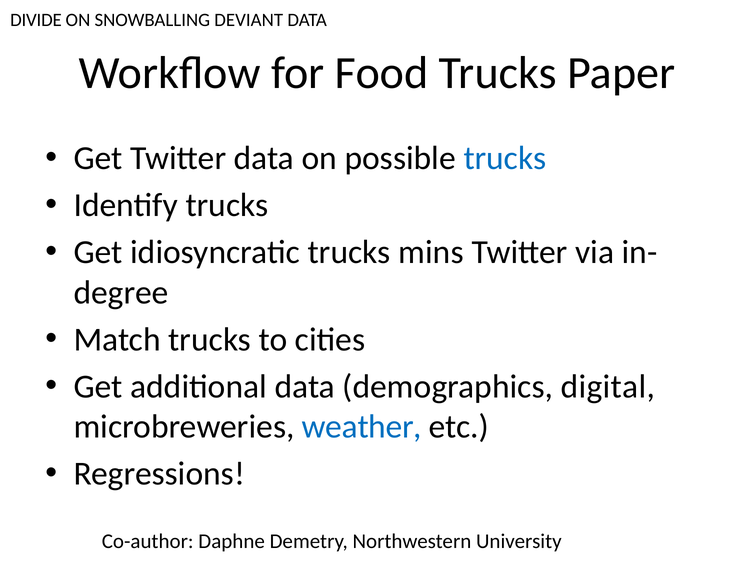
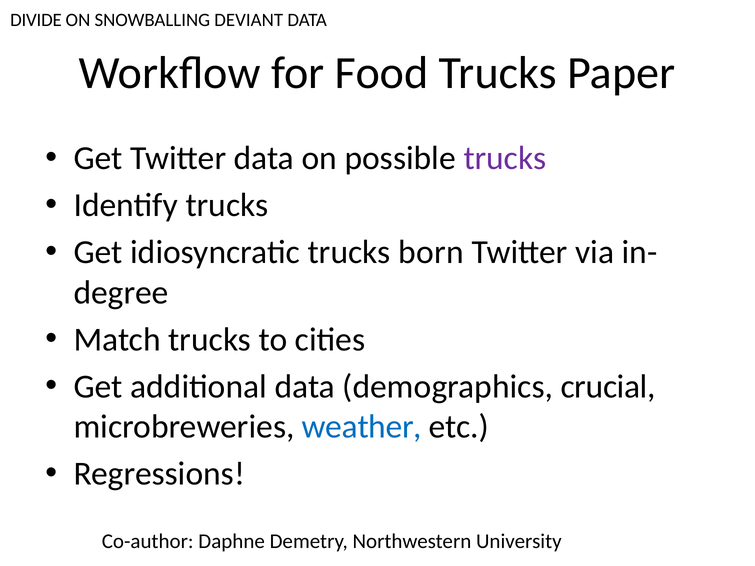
trucks colour: blue -> purple (505, 158)
mins: mins -> born (431, 252)
digital: digital -> crucial (608, 387)
